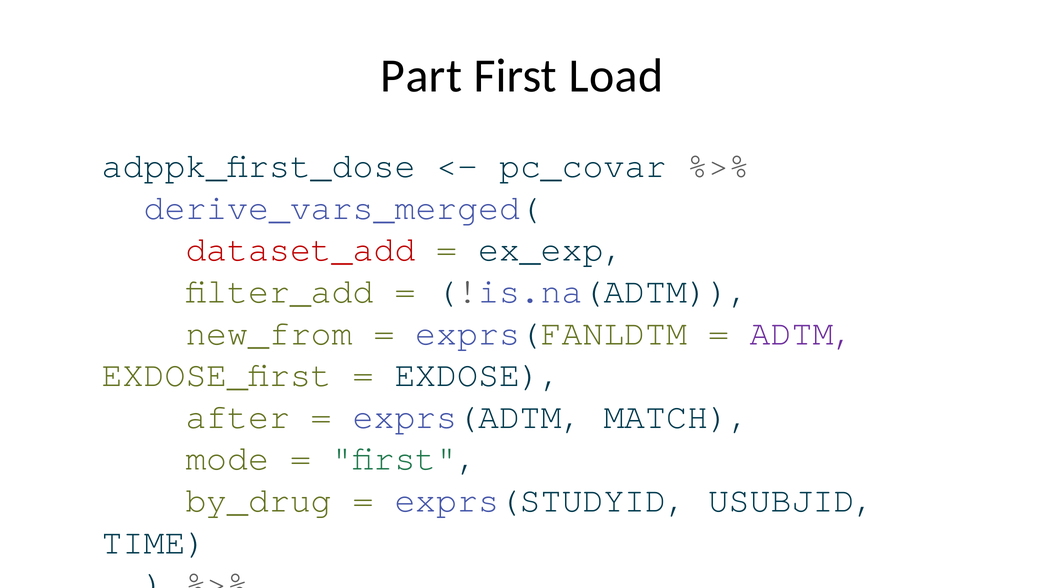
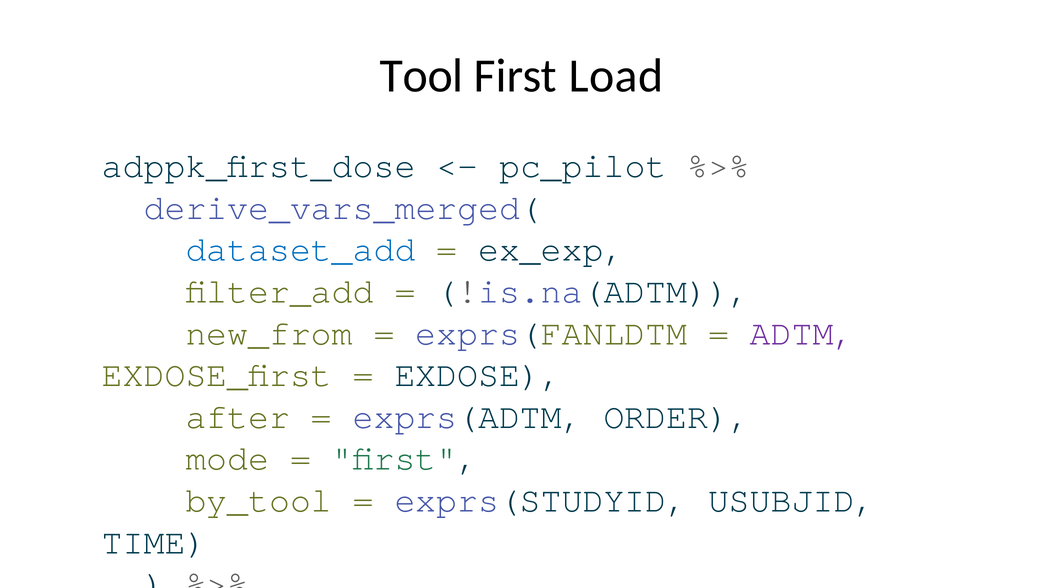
Part: Part -> Tool (422, 76)
pc_covar: pc_covar -> pc_pilot (583, 166)
dataset_add colour: red -> blue (301, 249)
MATCH: MATCH -> ORDER (677, 417)
by_drug: by_drug -> by_tool (259, 500)
